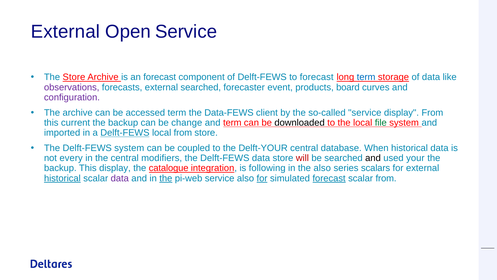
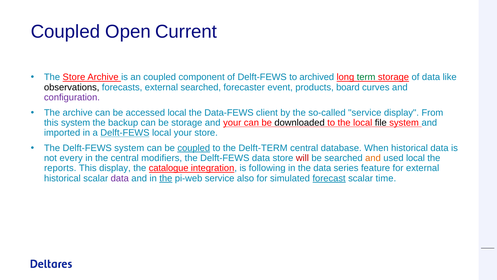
External: External -> Coupled (65, 32)
Open Service: Service -> Current (186, 32)
an forecast: forecast -> coupled (160, 77)
to forecast: forecast -> archived (317, 77)
term colour: blue -> green (366, 77)
observations colour: purple -> black (72, 87)
accessed term: term -> local (177, 112)
this current: current -> system (76, 123)
be change: change -> storage (187, 123)
and term: term -> your (232, 123)
file colour: green -> black (381, 123)
local from: from -> your (183, 133)
coupled underline: none -> present (194, 148)
Delft-YOUR: Delft-YOUR -> Delft-TERM (263, 148)
and colour: black -> orange (373, 158)
used your: your -> local (415, 158)
backup: backup -> reports (60, 168)
the also: also -> data (322, 168)
scalars: scalars -> feature (376, 168)
historical underline: present -> none (62, 178)
for underline: present -> none (262, 178)
scalar from: from -> time (386, 178)
